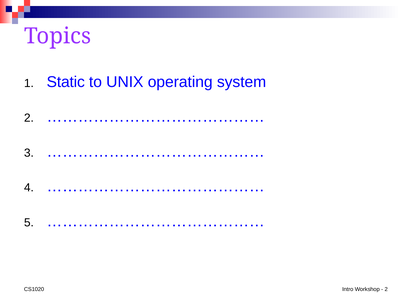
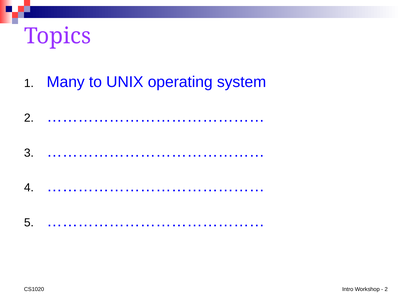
Static: Static -> Many (66, 82)
